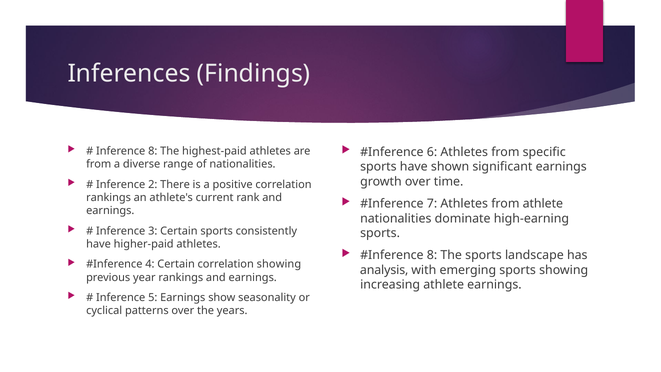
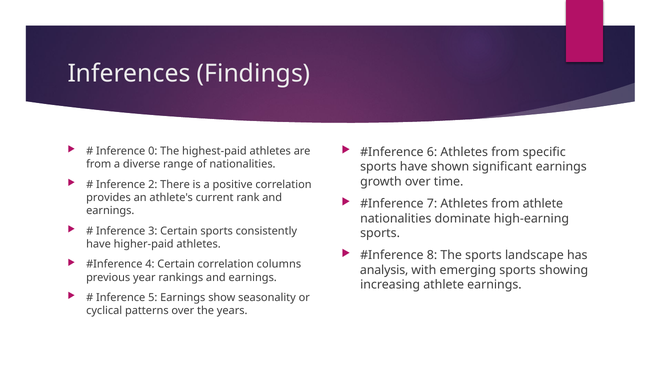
Inference 8: 8 -> 0 (153, 151)
rankings: rankings -> provides (109, 198)
correlation showing: showing -> columns (279, 264)
